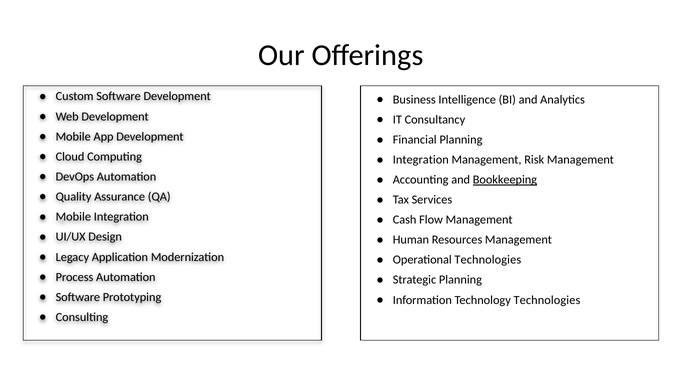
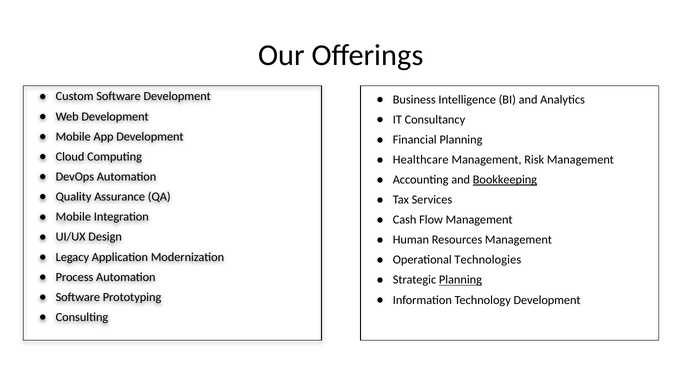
Integration: Integration -> Healthcare (421, 160)
Planning underline: none -> present (460, 280)
Technology Technologies: Technologies -> Development (547, 300)
